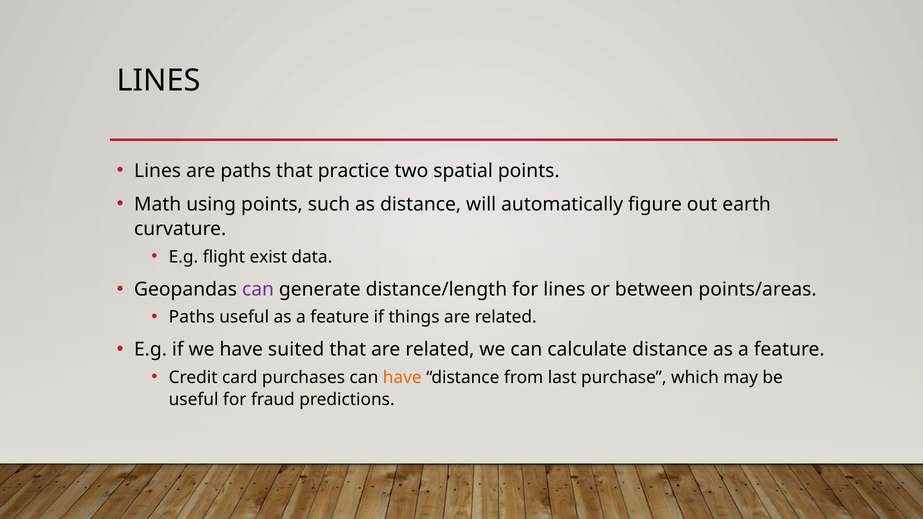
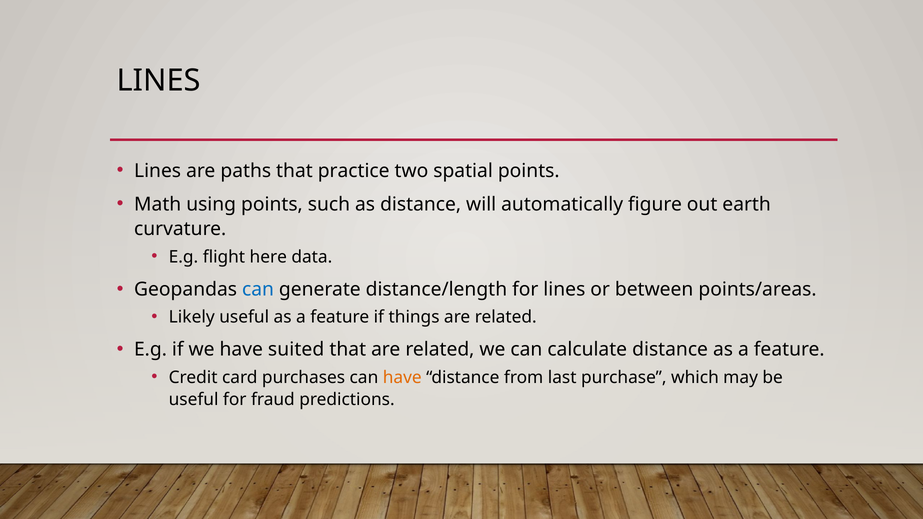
exist: exist -> here (268, 257)
can colour: purple -> blue (258, 289)
Paths: Paths -> Likely (192, 317)
